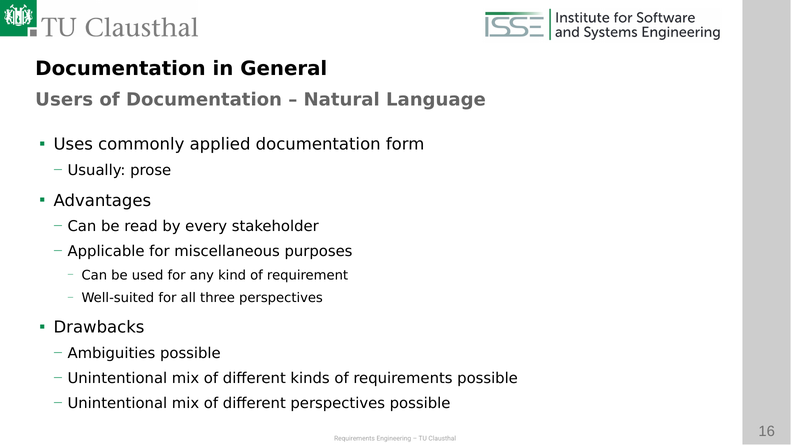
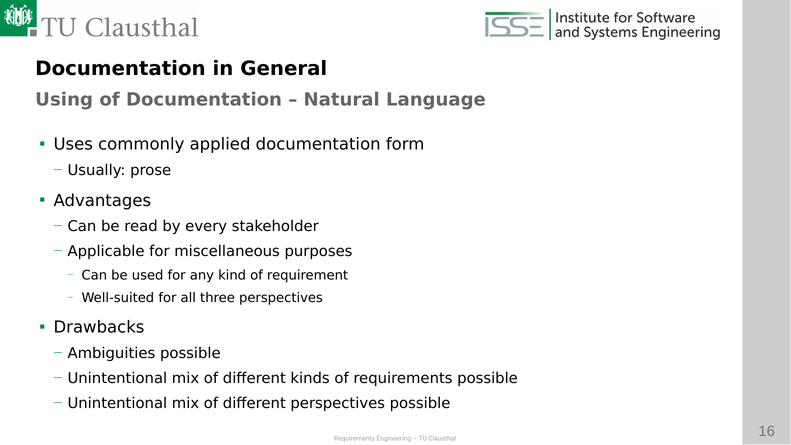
Users: Users -> Using (64, 100)
